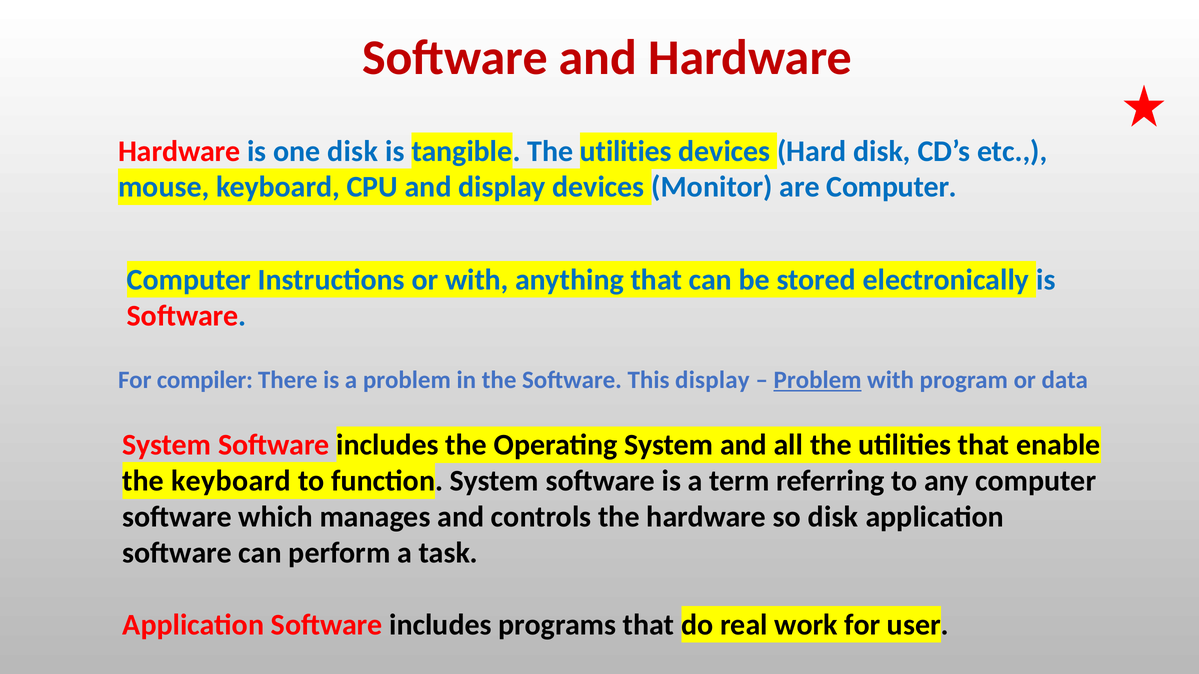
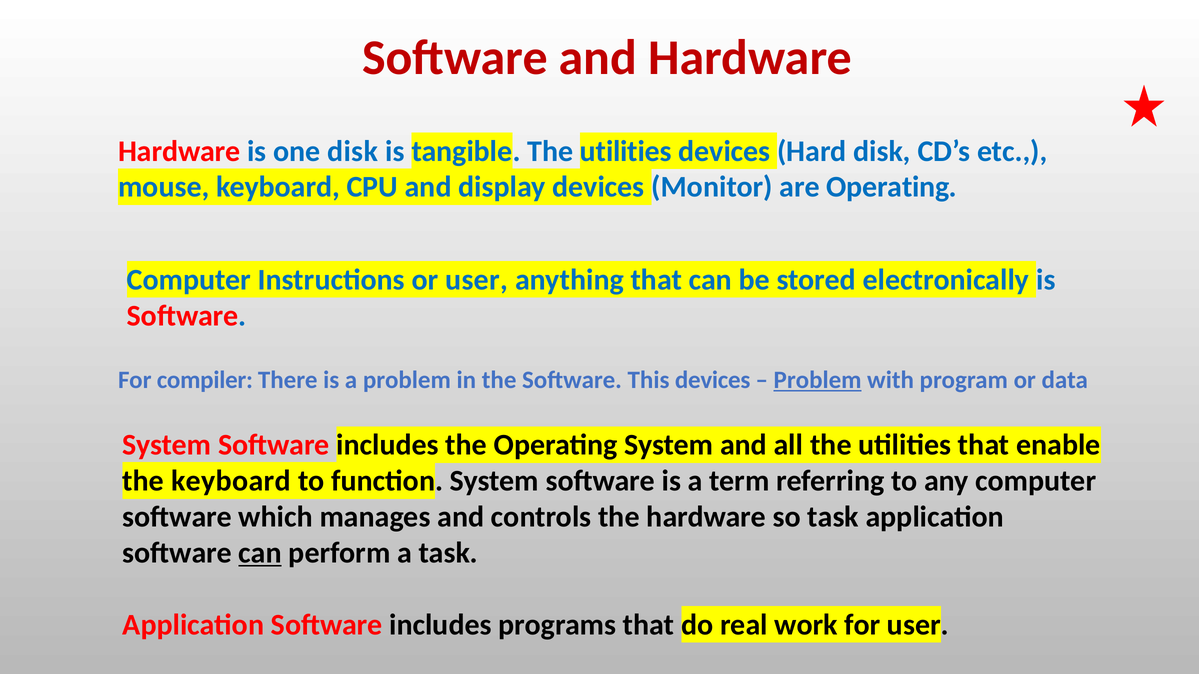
are Computer: Computer -> Operating (892, 187)
or with: with -> user (477, 280)
This display: display -> devices (713, 380)
so disk: disk -> task (833, 517)
can underline: none -> present (260, 553)
